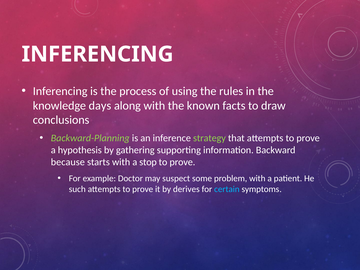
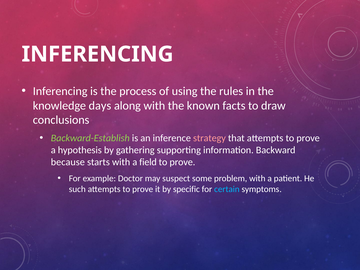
Backward-Planning: Backward-Planning -> Backward-Establish (90, 138)
strategy colour: light green -> pink (209, 138)
stop: stop -> field (148, 162)
derives: derives -> specific (186, 189)
